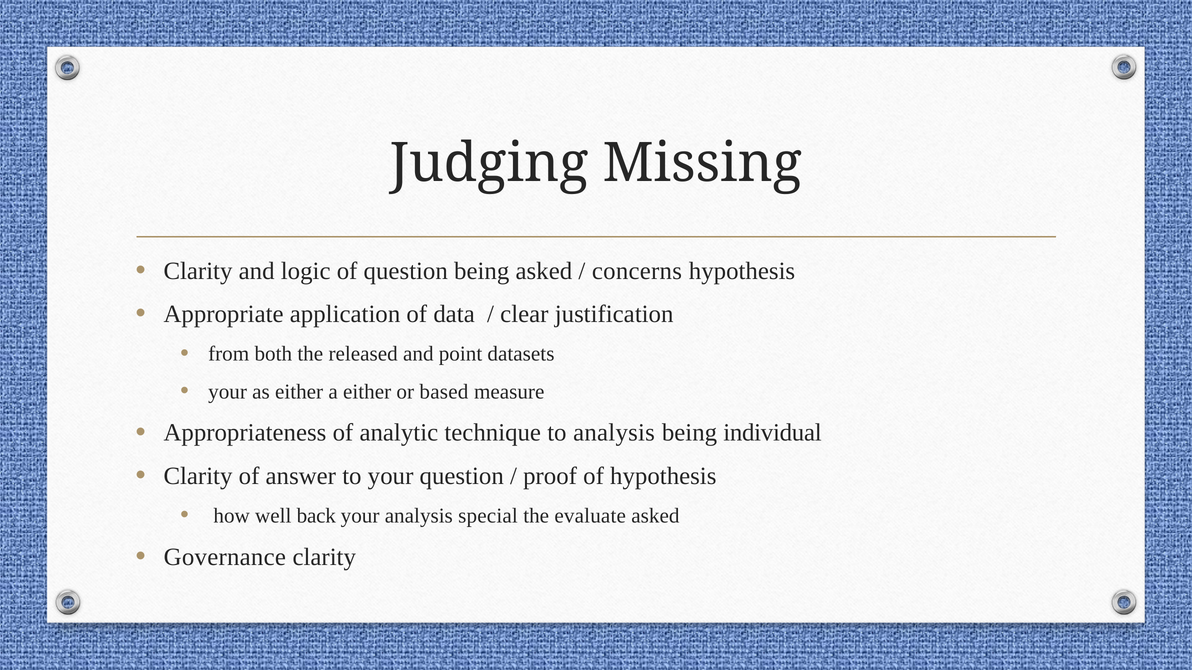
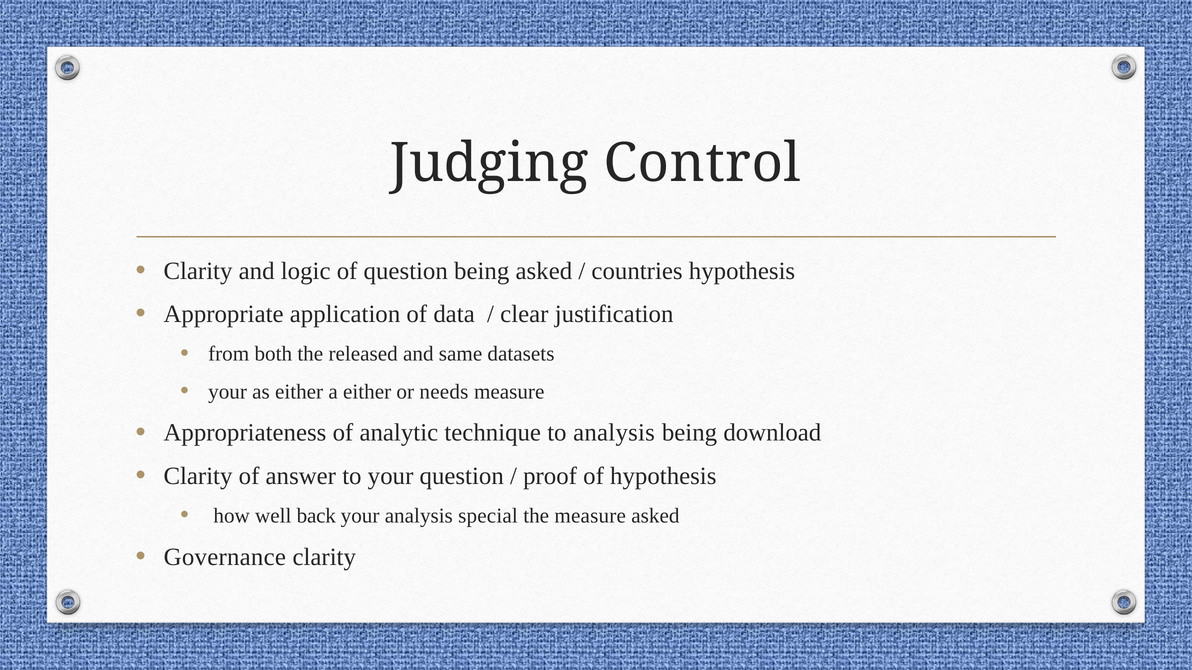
Missing: Missing -> Control (702, 164)
concerns: concerns -> countries (637, 271)
point: point -> same (461, 354)
based: based -> needs (444, 392)
individual: individual -> download (772, 433)
the evaluate: evaluate -> measure (590, 516)
